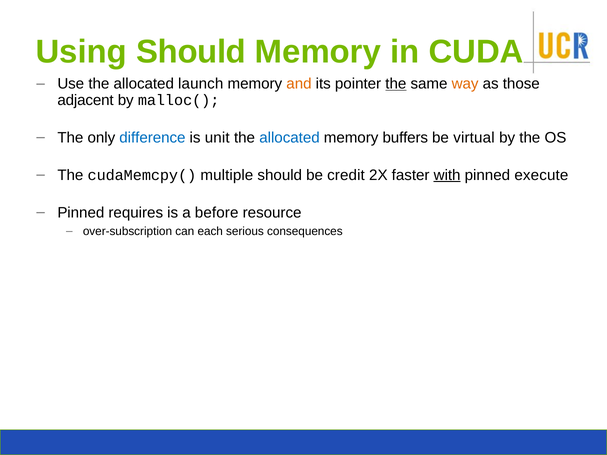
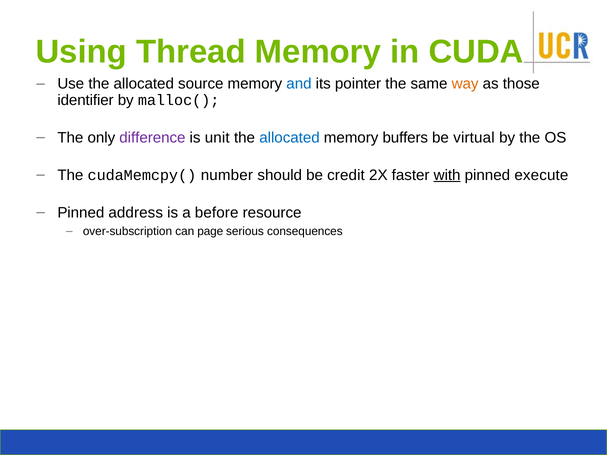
Using Should: Should -> Thread (191, 52)
launch: launch -> source (201, 84)
and colour: orange -> blue (299, 84)
the underline: present -> none (396, 84)
adjacent: adjacent -> identifier (86, 100)
difference colour: blue -> purple (152, 138)
multiple: multiple -> number (227, 175)
requires: requires -> address (136, 213)
each: each -> page (210, 231)
